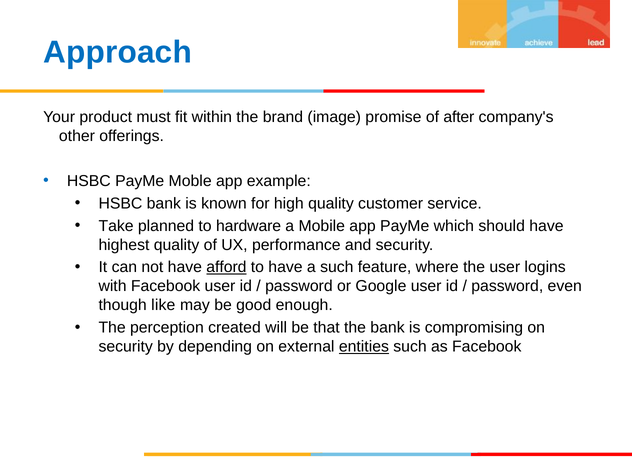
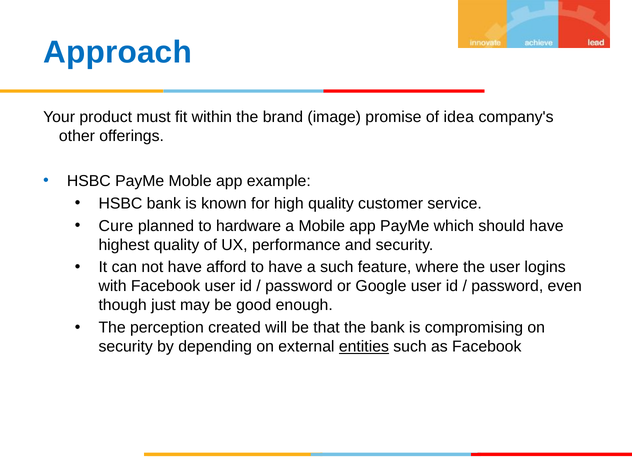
after: after -> idea (459, 117)
Take: Take -> Cure (116, 226)
afford underline: present -> none (226, 267)
like: like -> just (163, 305)
